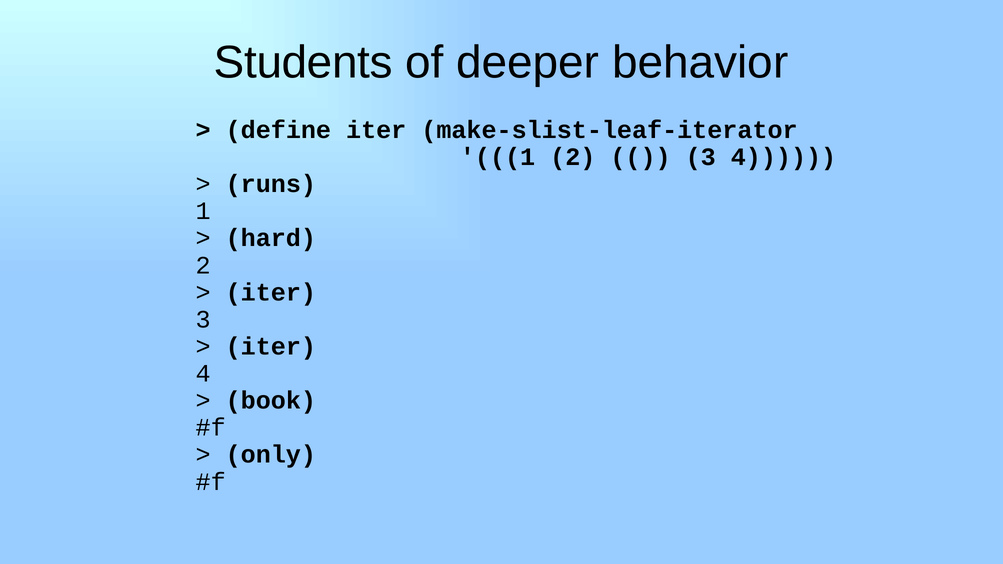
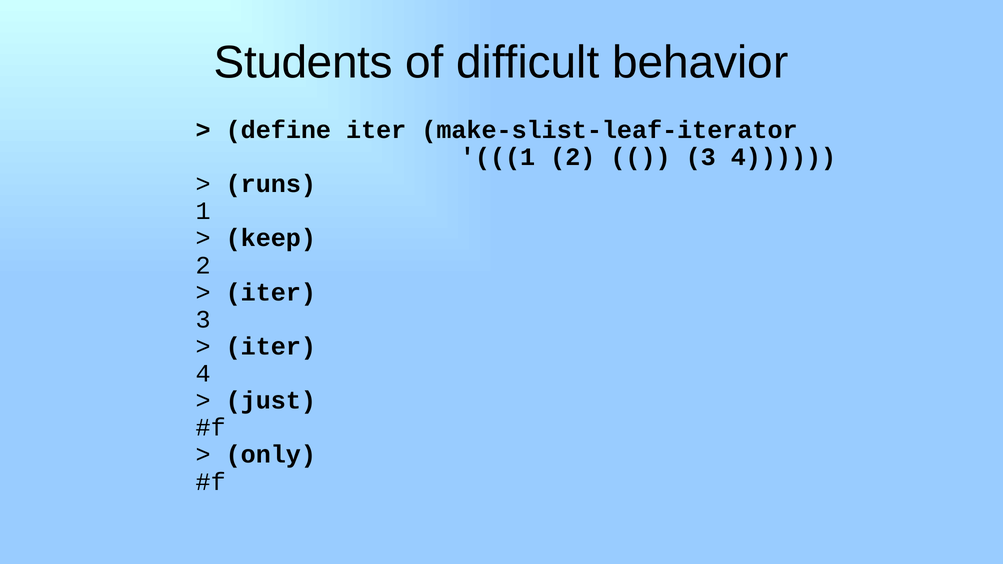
deeper: deeper -> difficult (528, 63)
hard: hard -> keep (271, 238)
book: book -> just (271, 401)
